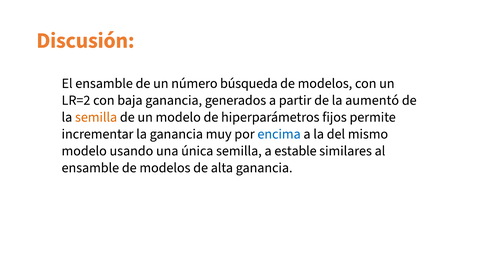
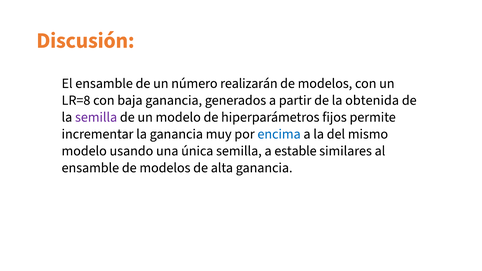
búsqueda: búsqueda -> realizarán (249, 83)
LR=2: LR=2 -> LR=8 (76, 100)
aumentó: aumentó -> obtenida (372, 100)
semilla colour: orange -> purple (96, 117)
